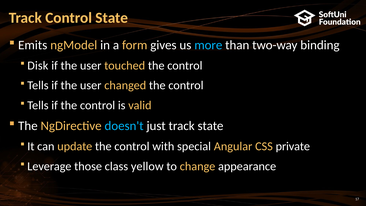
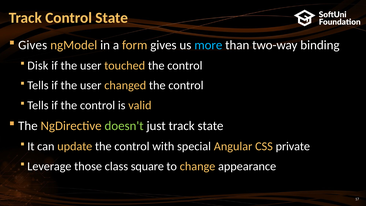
Emits: Emits -> Gives (33, 45)
doesn't colour: light blue -> light green (124, 126)
yellow: yellow -> square (147, 166)
